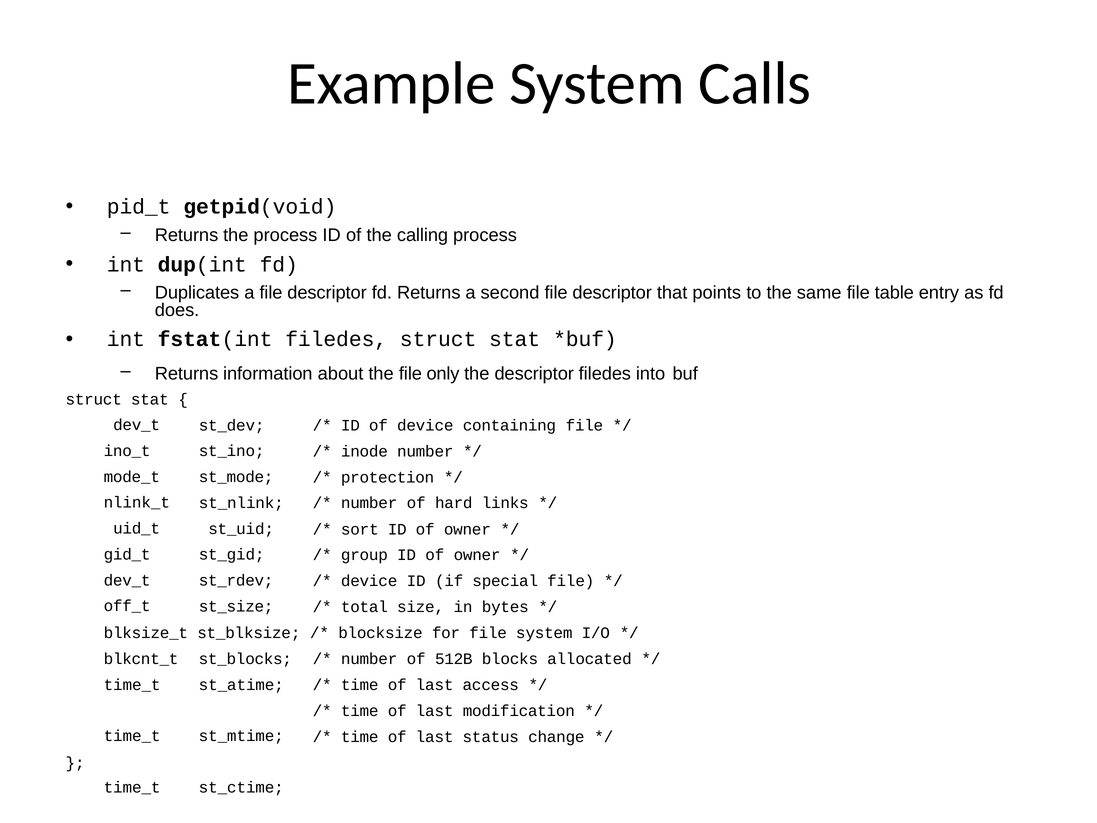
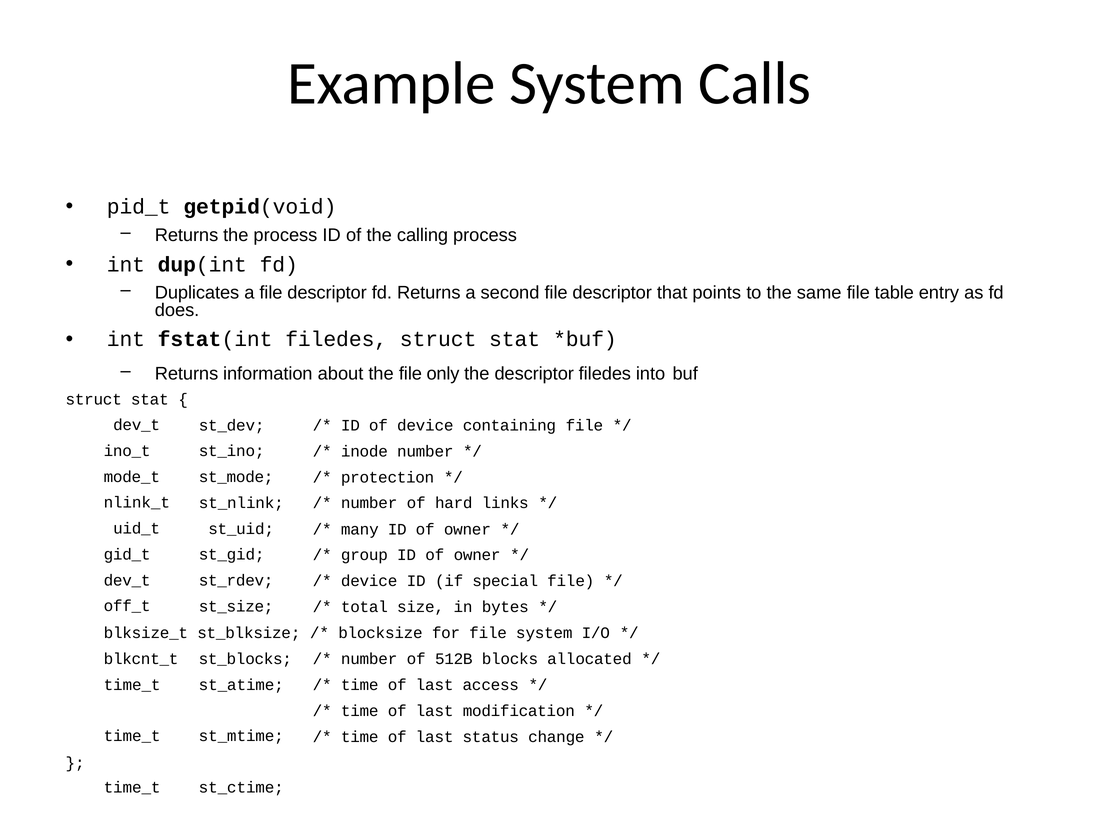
sort: sort -> many (360, 529)
